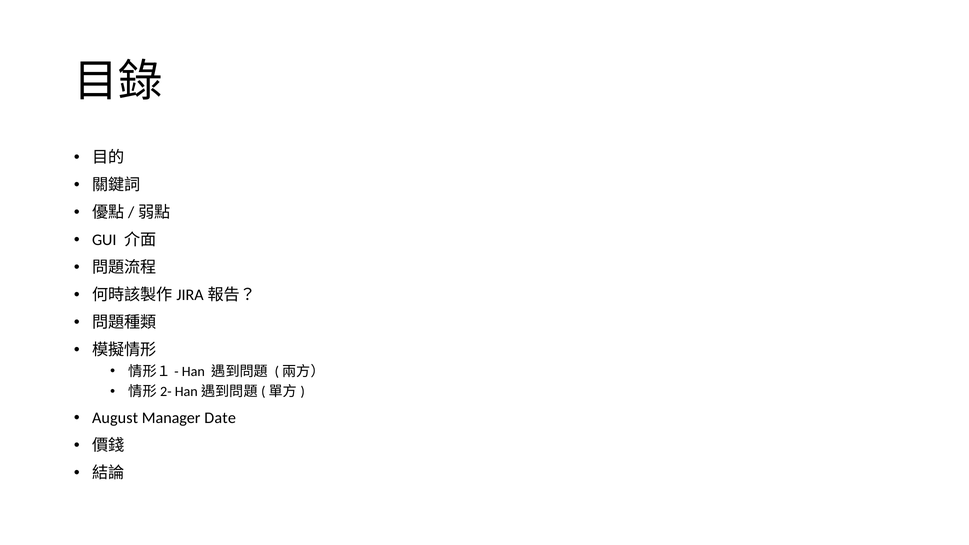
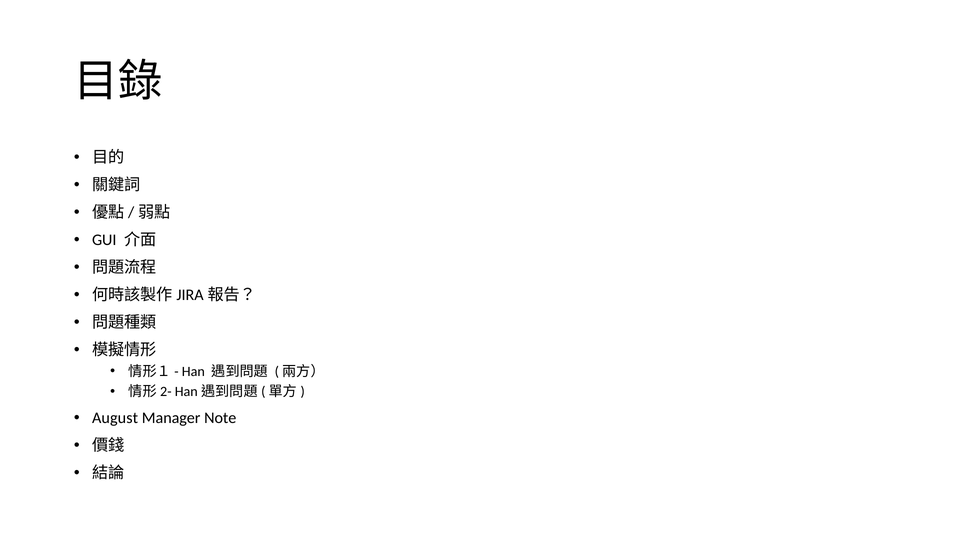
Date: Date -> Note (220, 418)
